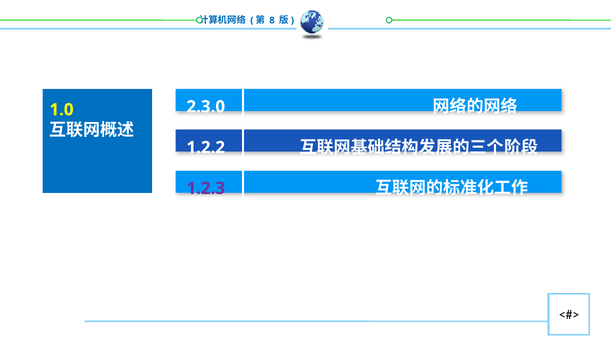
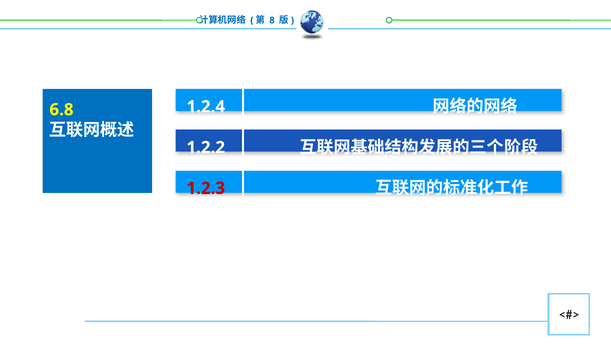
2.3.0: 2.3.0 -> 1.2.4 (206, 107)
1.0: 1.0 -> 6.8 (61, 110)
1.2.3 colour: purple -> red (206, 188)
